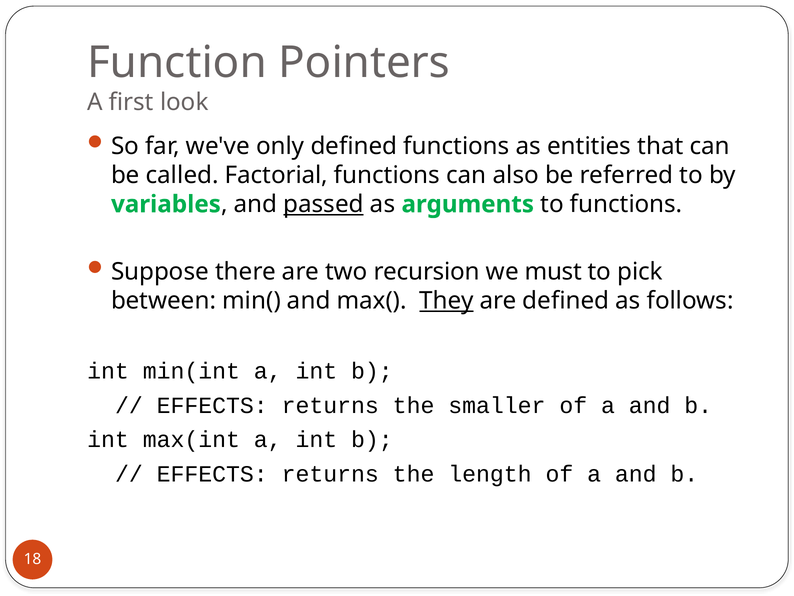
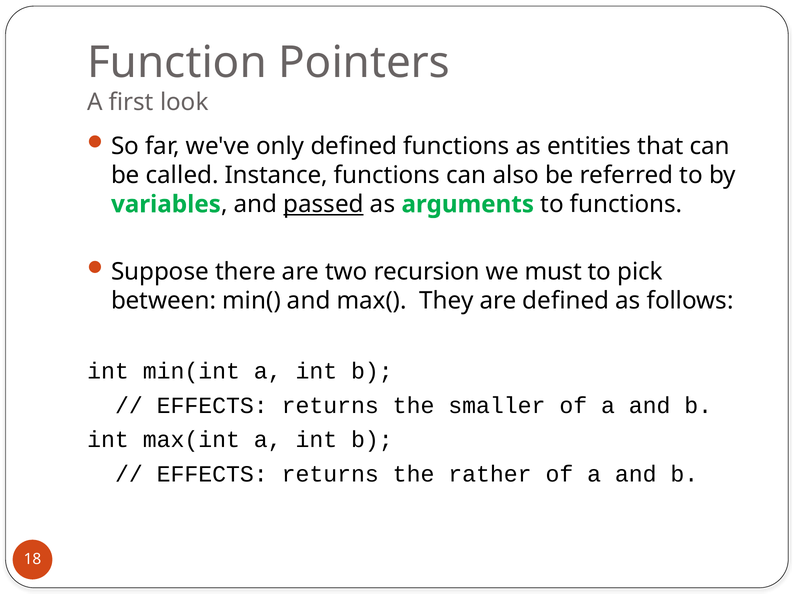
Factorial: Factorial -> Instance (276, 175)
They underline: present -> none (446, 301)
length: length -> rather (490, 473)
